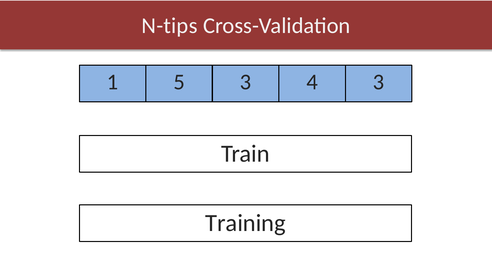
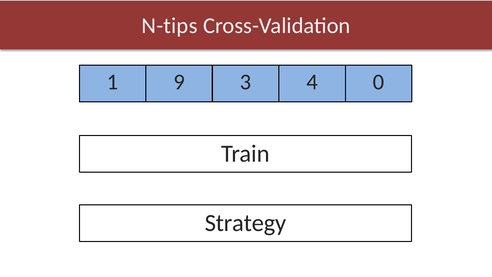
5: 5 -> 9 (179, 82)
4 3: 3 -> 0 (379, 82)
Training: Training -> Strategy (246, 223)
